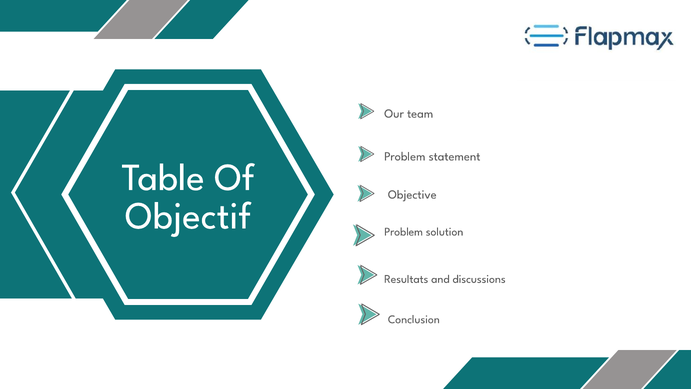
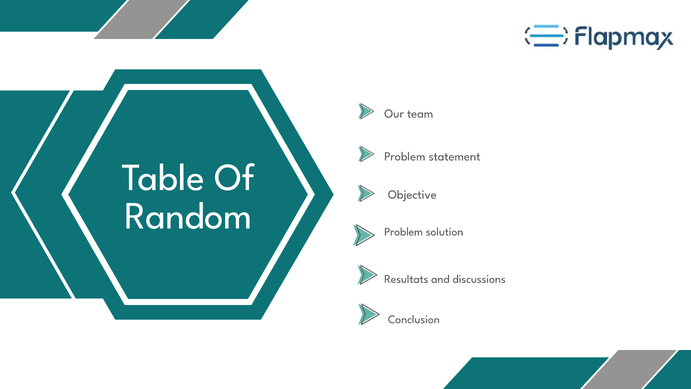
Objectif: Objectif -> Random (188, 216)
